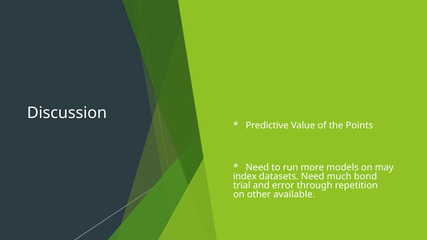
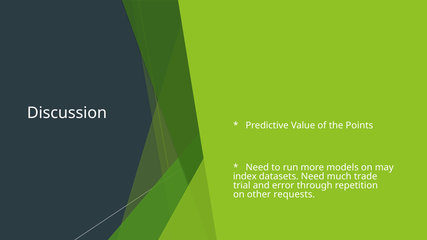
bond: bond -> trade (366, 177)
available: available -> requests (294, 194)
